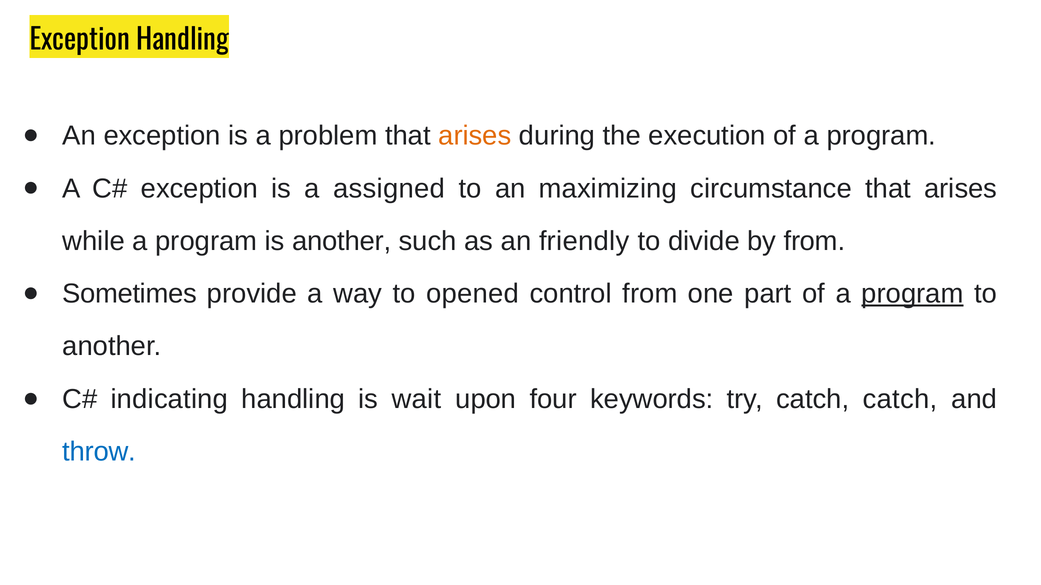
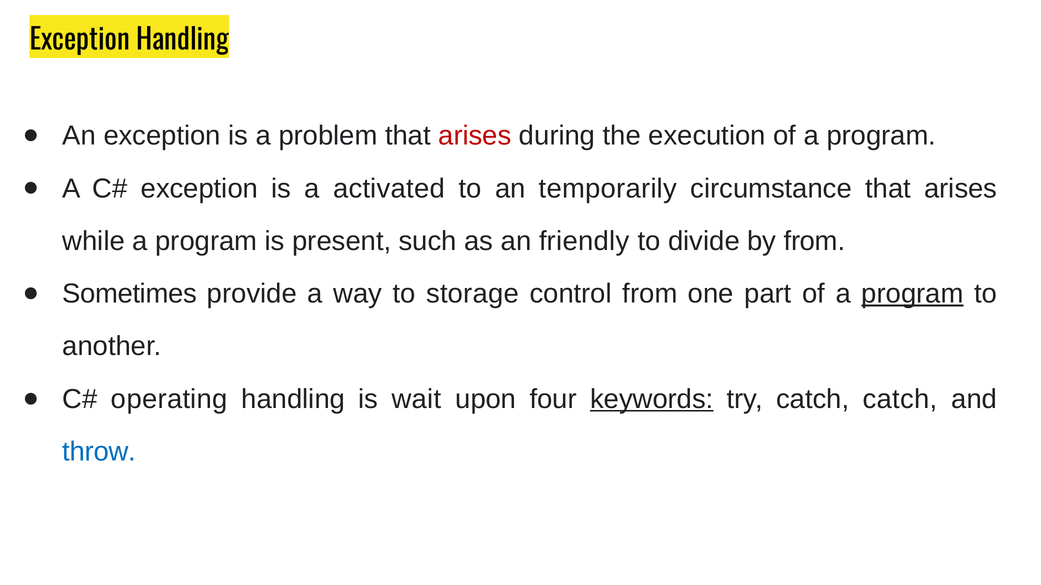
arises colour: orange -> red (475, 136)
assigned: assigned -> activated (389, 189)
maximizing: maximizing -> temporarily (608, 189)
is another: another -> present (342, 241)
opened: opened -> storage (473, 294)
indicating: indicating -> operating (169, 399)
keywords underline: none -> present (652, 399)
